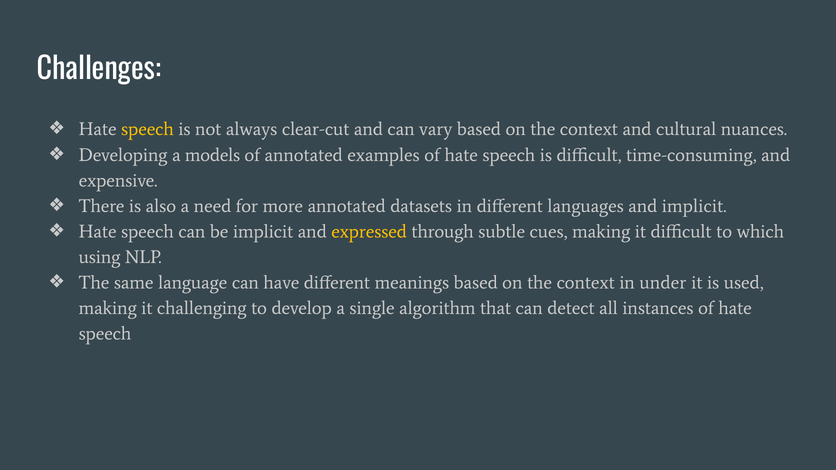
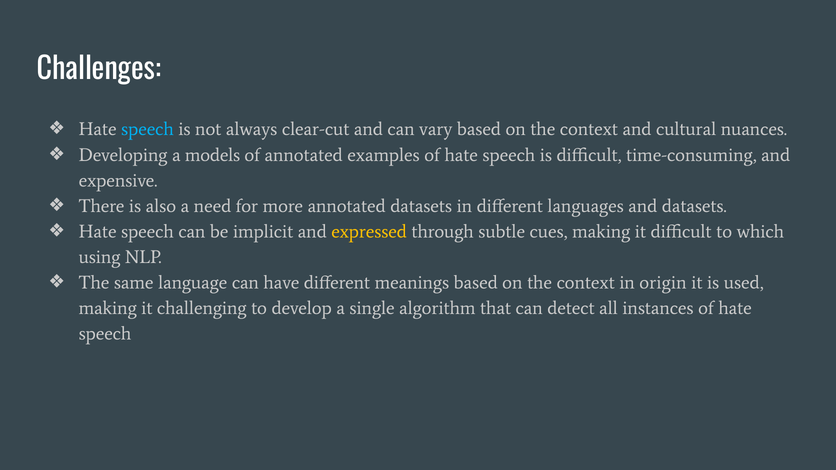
speech colour: yellow -> light blue (147, 129)
and implicit: implicit -> datasets (694, 206)
under: under -> origin (663, 283)
